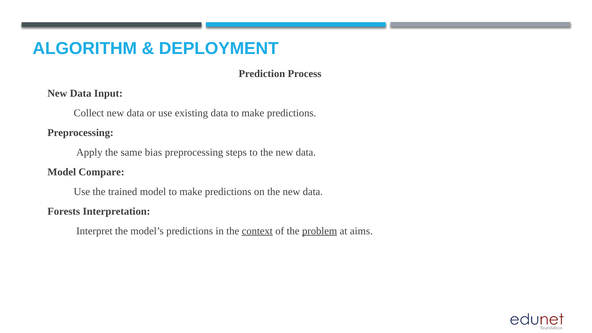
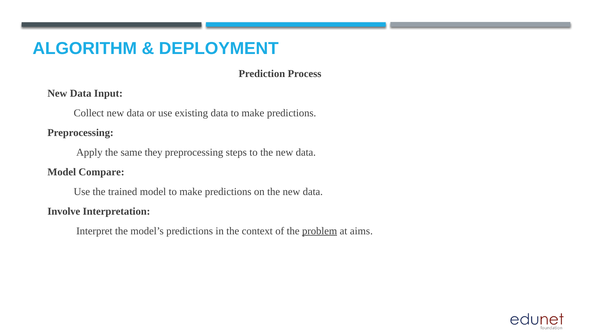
bias: bias -> they (154, 152)
Forests: Forests -> Involve (64, 211)
context underline: present -> none (257, 231)
